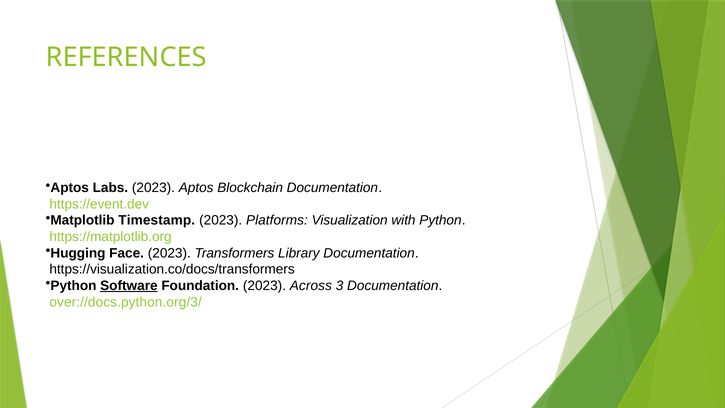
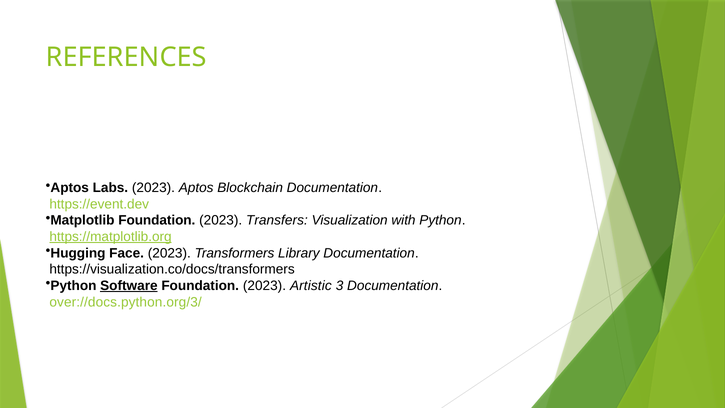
Matplotlib Timestamp: Timestamp -> Foundation (157, 220)
Platforms: Platforms -> Transfers (277, 220)
https://matplotlib.org underline: none -> present (111, 237)
Across: Across -> Artistic (311, 286)
